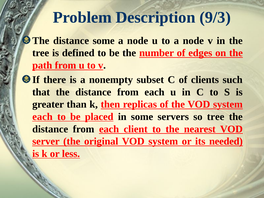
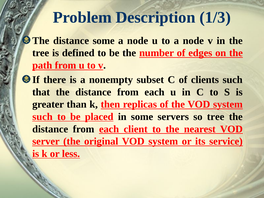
9/3: 9/3 -> 1/3 (215, 17)
each: each -> such (42, 117)
needed: needed -> service (226, 141)
